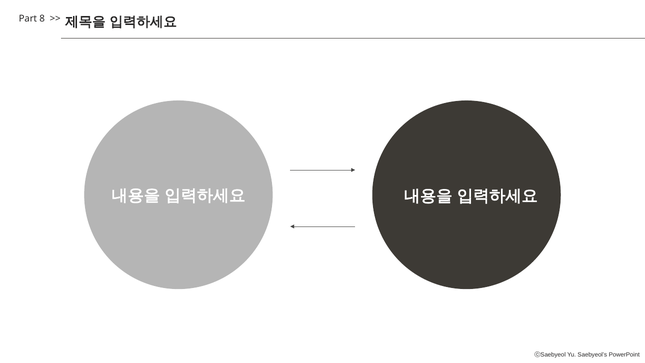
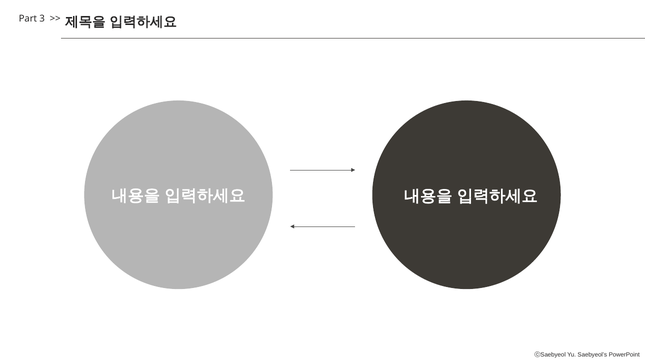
8: 8 -> 3 (42, 19)
